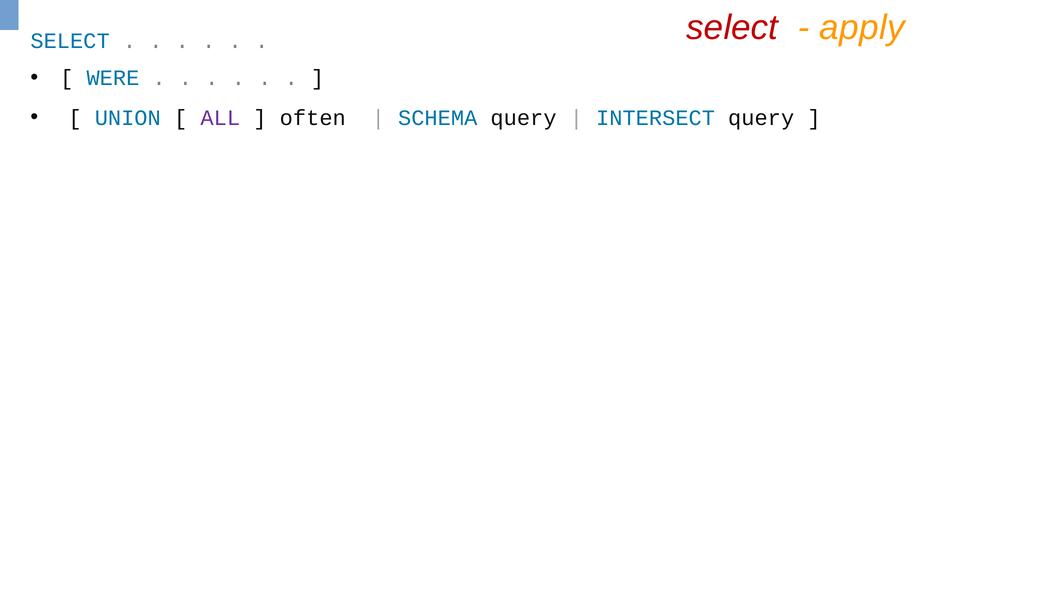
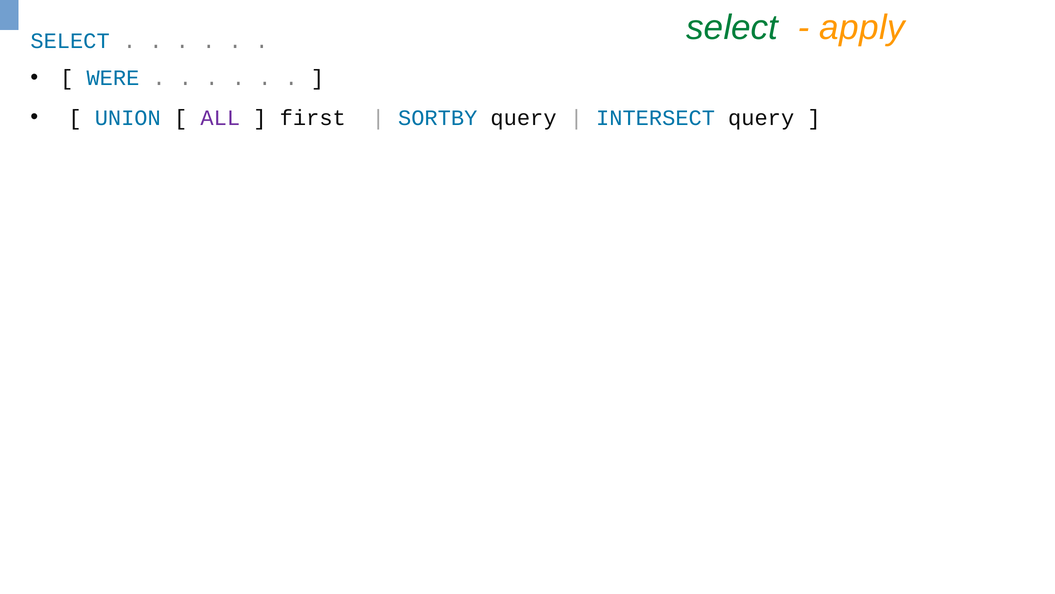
select colour: red -> green (732, 27)
often: often -> first (313, 118)
SCHEMA: SCHEMA -> SORTBY (438, 118)
